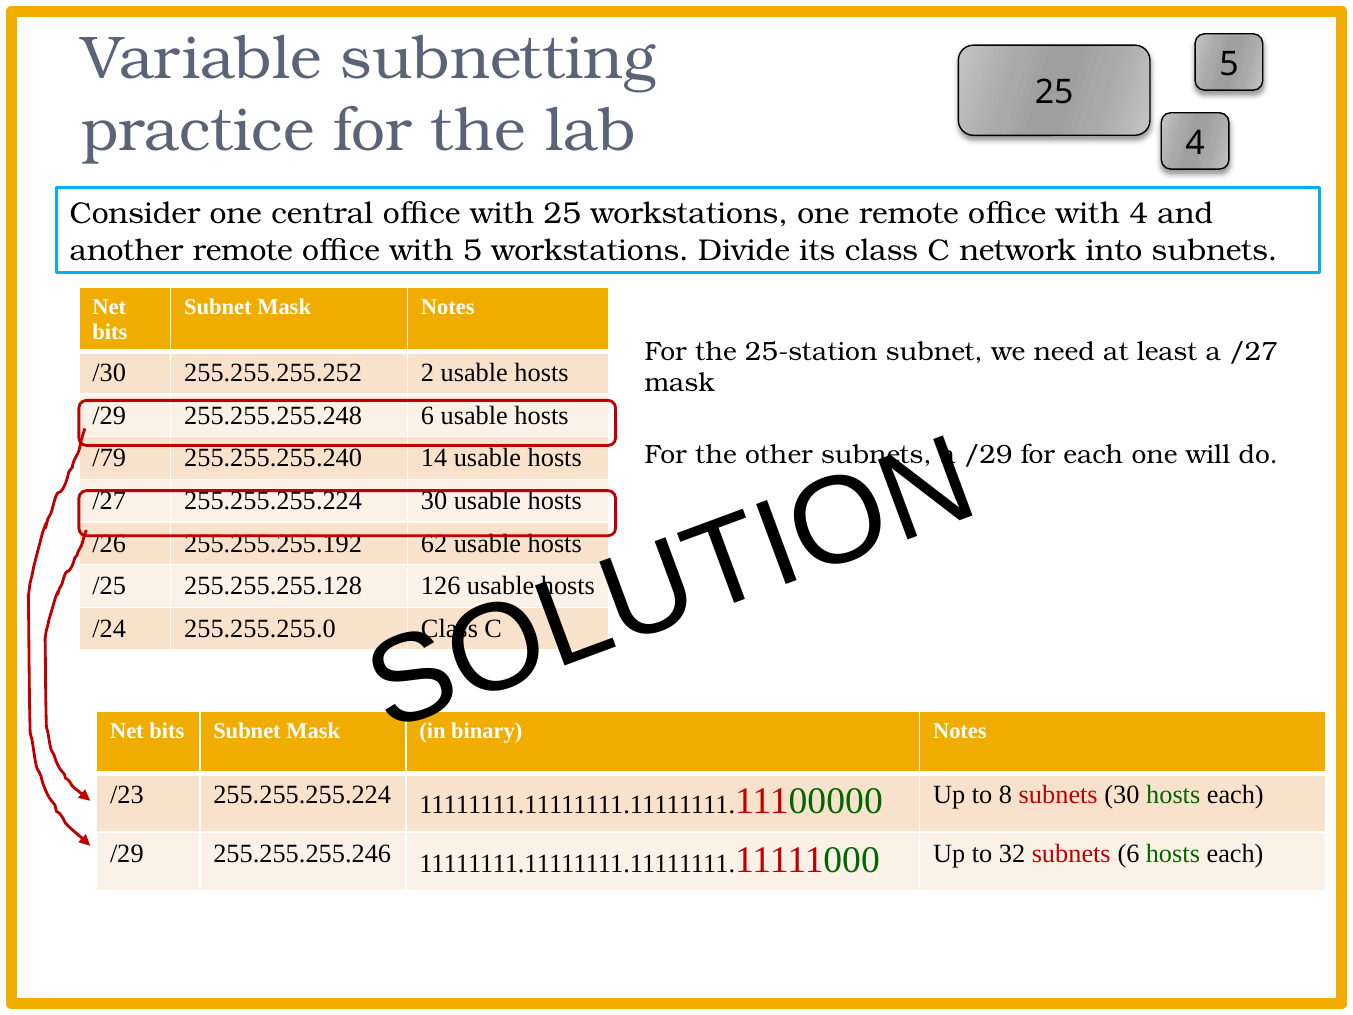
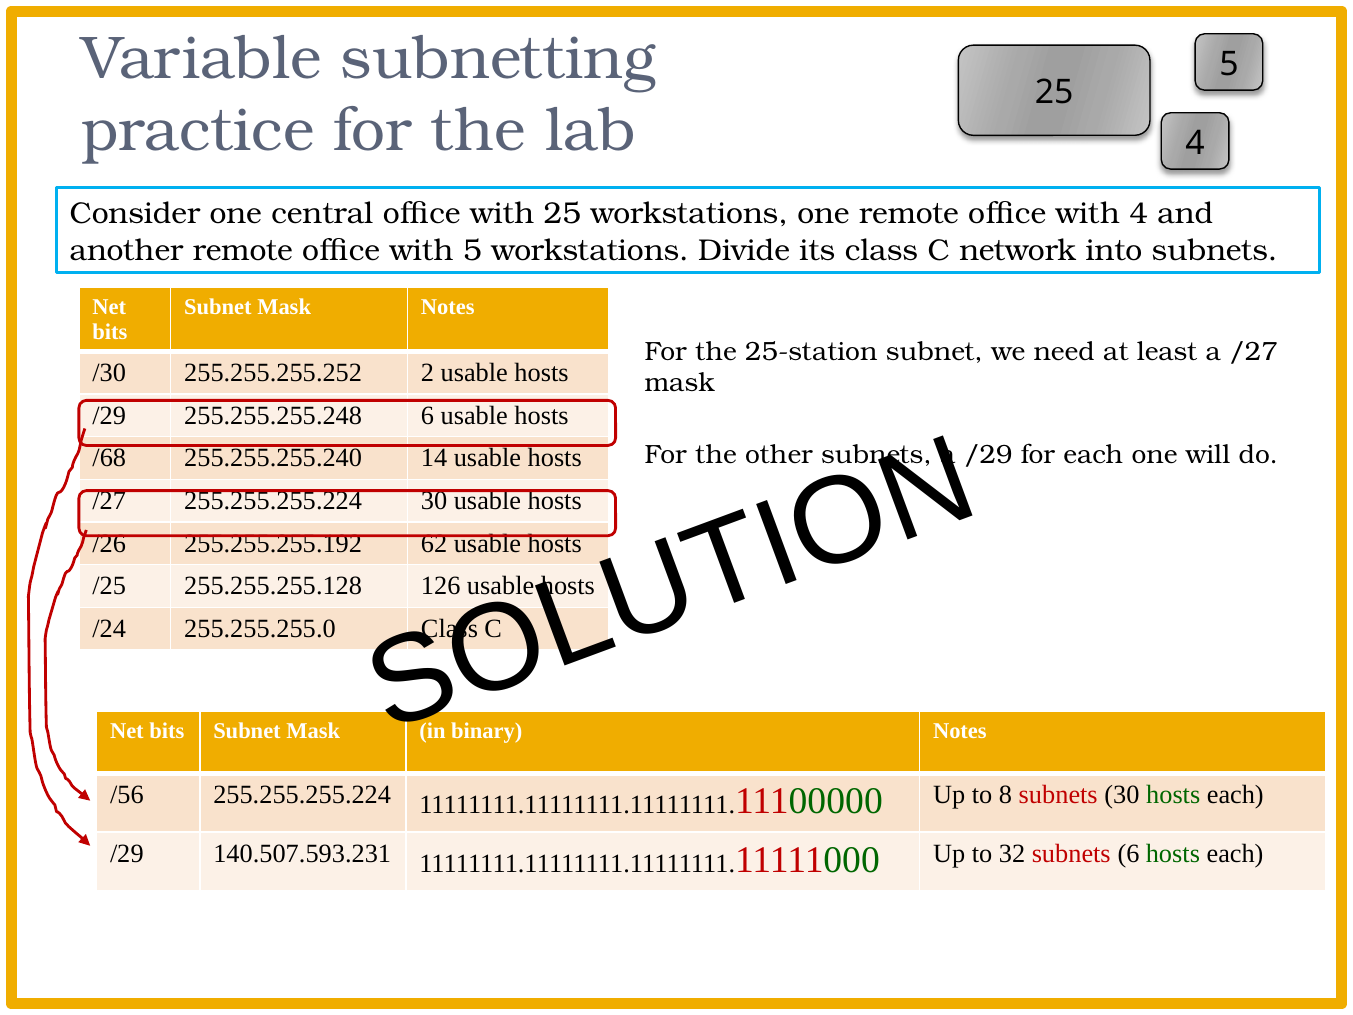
/79: /79 -> /68 (109, 458)
/23: /23 -> /56 (127, 795)
255.255.255.246: 255.255.255.246 -> 140.507.593.231 (302, 854)
